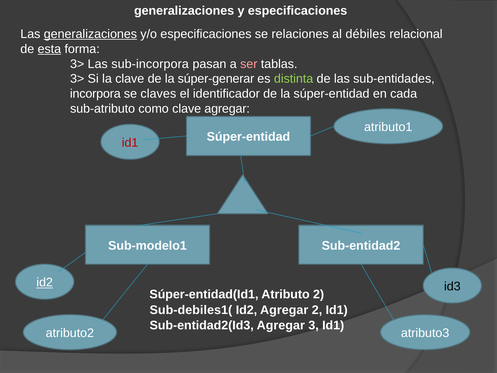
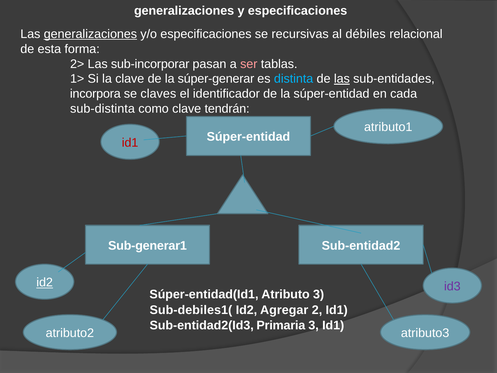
relaciones: relaciones -> recursivas (300, 34)
esta underline: present -> none (49, 49)
3>: 3> -> 2> (77, 64)
sub-incorpora: sub-incorpora -> sub-incorporar (150, 64)
3>: 3> -> 1> (77, 79)
distinta colour: light green -> light blue (294, 79)
las underline: none -> present (342, 79)
sub-atributo: sub-atributo -> sub-distinta (102, 109)
clave agregar: agregar -> tendrán (227, 109)
Sub-modelo1: Sub-modelo1 -> Sub-generar1 (148, 245)
id3 colour: black -> purple (452, 286)
Atributo 2: 2 -> 3 (319, 294)
Sub-entidad2(Id3 Agregar: Agregar -> Primaria (281, 325)
